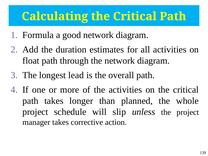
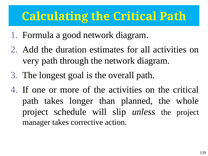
float: float -> very (31, 61)
lead: lead -> goal (76, 75)
